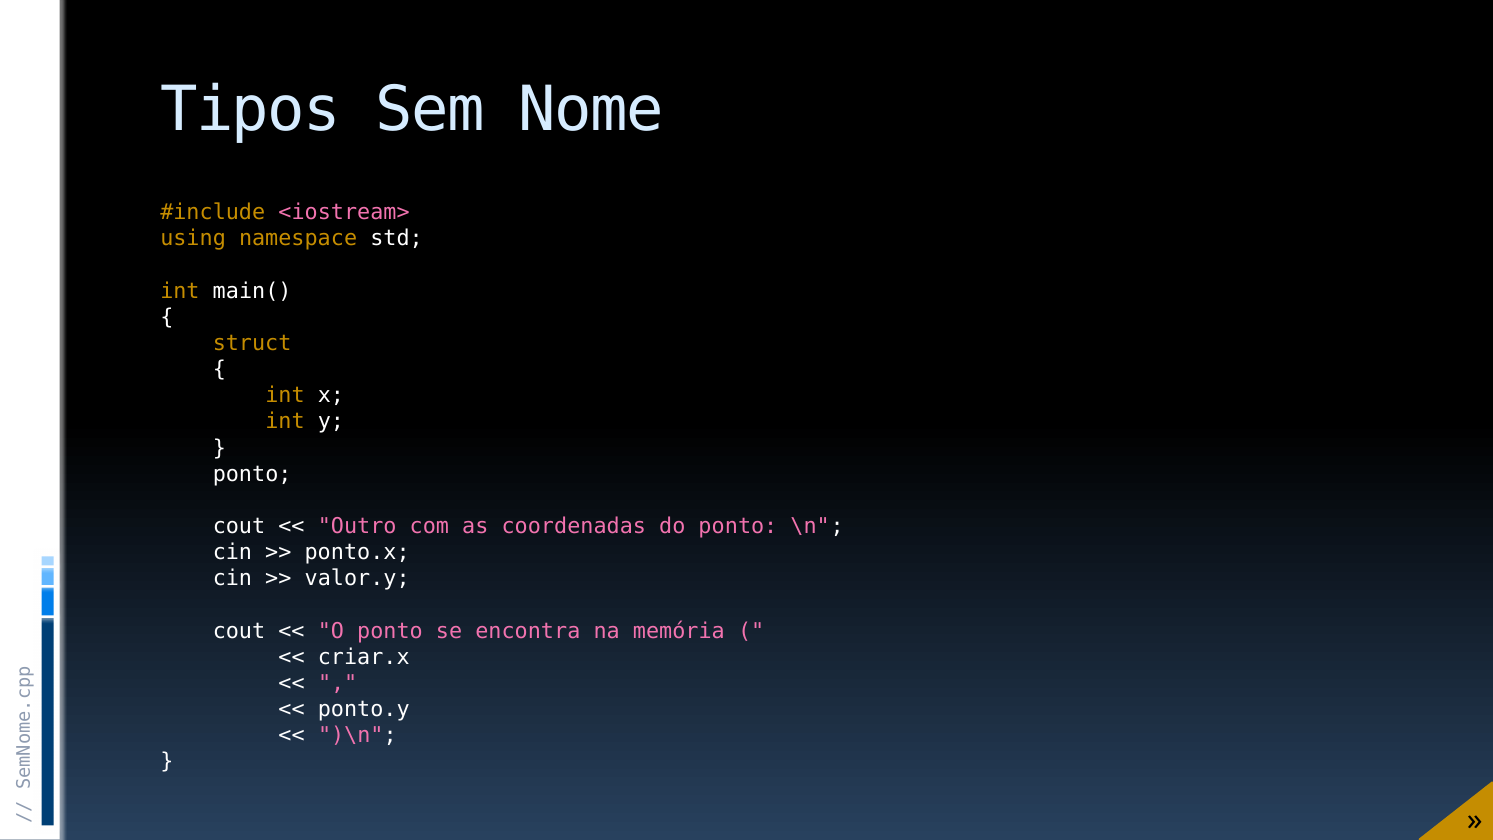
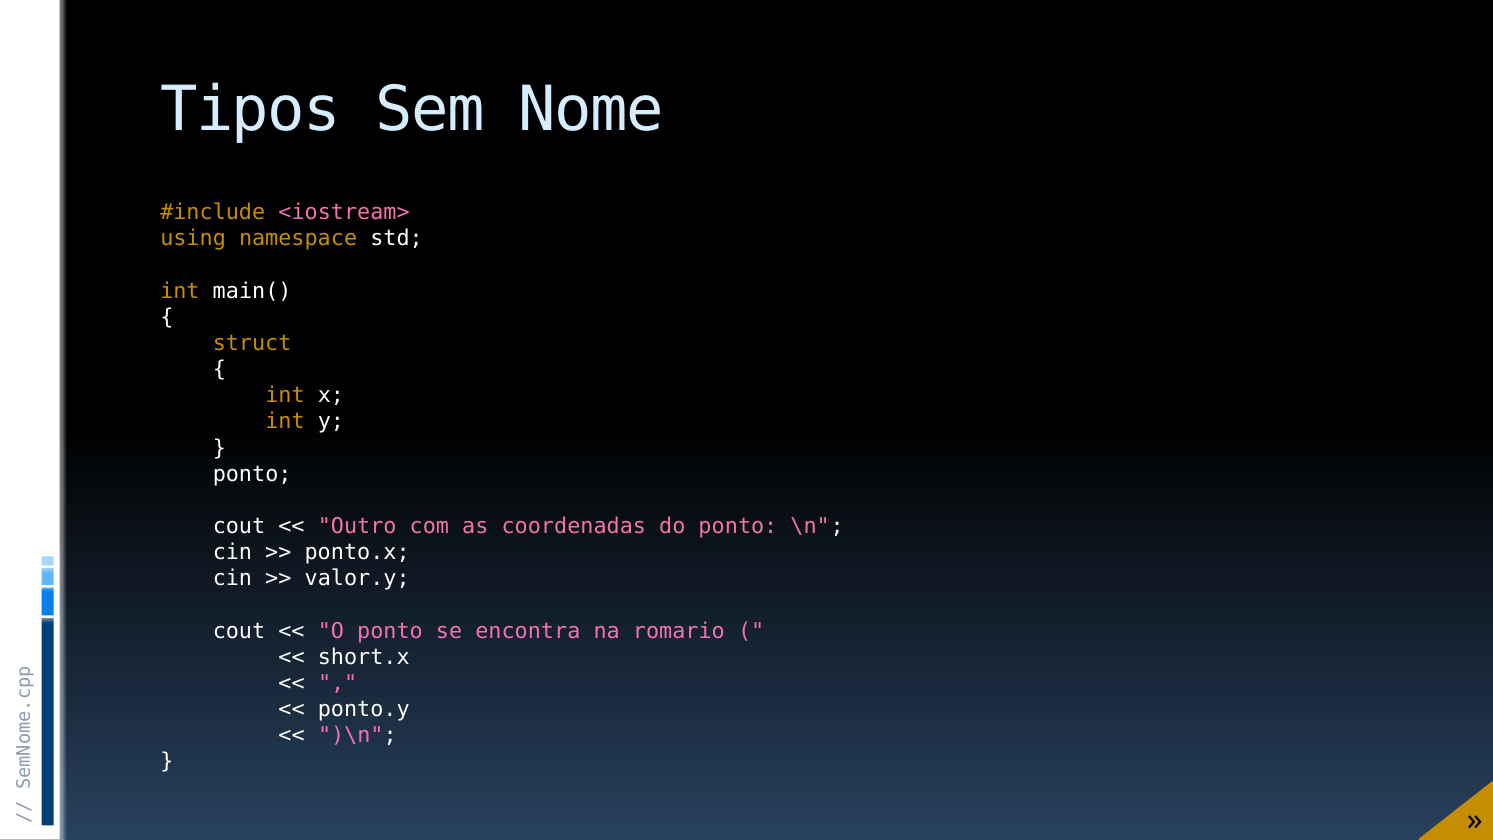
memória: memória -> romario (679, 631)
criar.x: criar.x -> short.x (364, 657)
